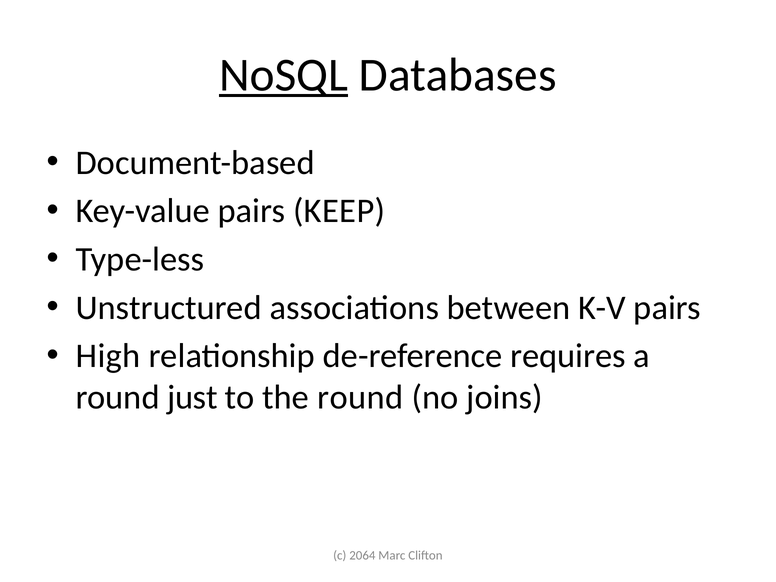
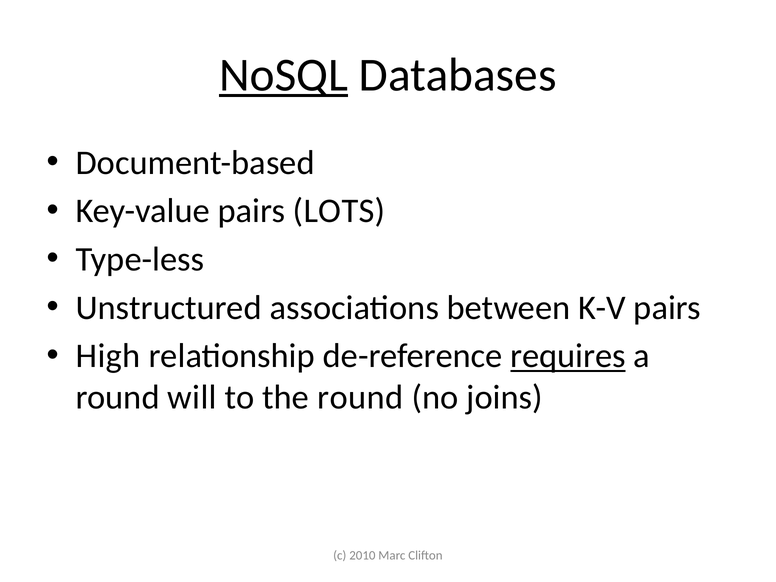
KEEP: KEEP -> LOTS (339, 211)
requires underline: none -> present (568, 356)
just: just -> will (192, 397)
2064: 2064 -> 2010 (362, 556)
